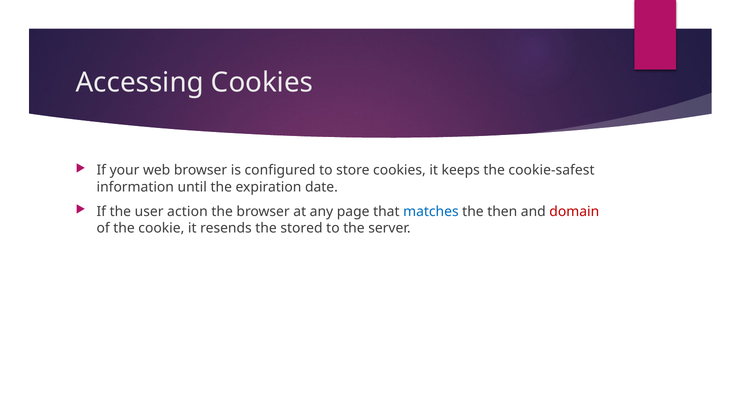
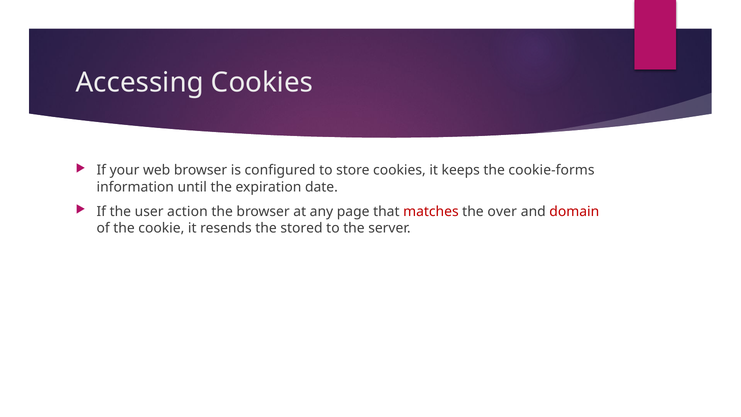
cookie-safest: cookie-safest -> cookie-forms (551, 170)
matches colour: blue -> red (431, 211)
then: then -> over (502, 211)
